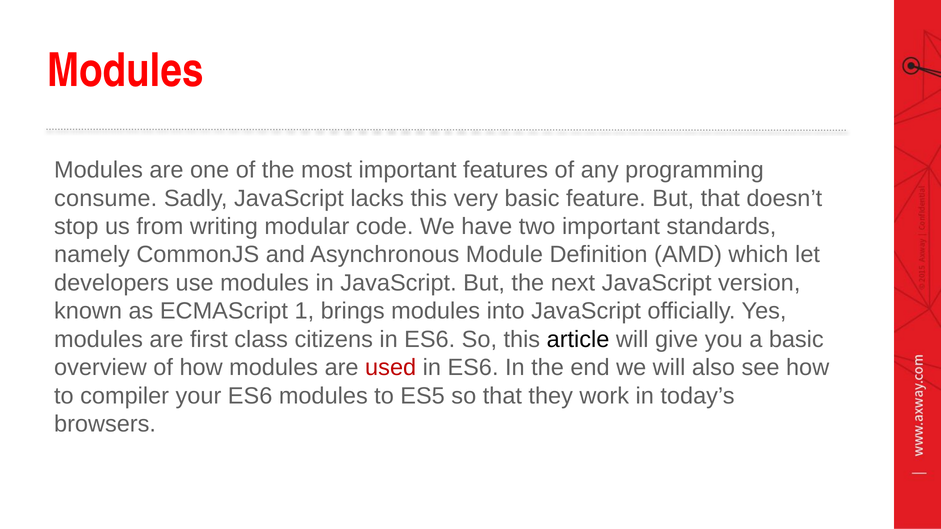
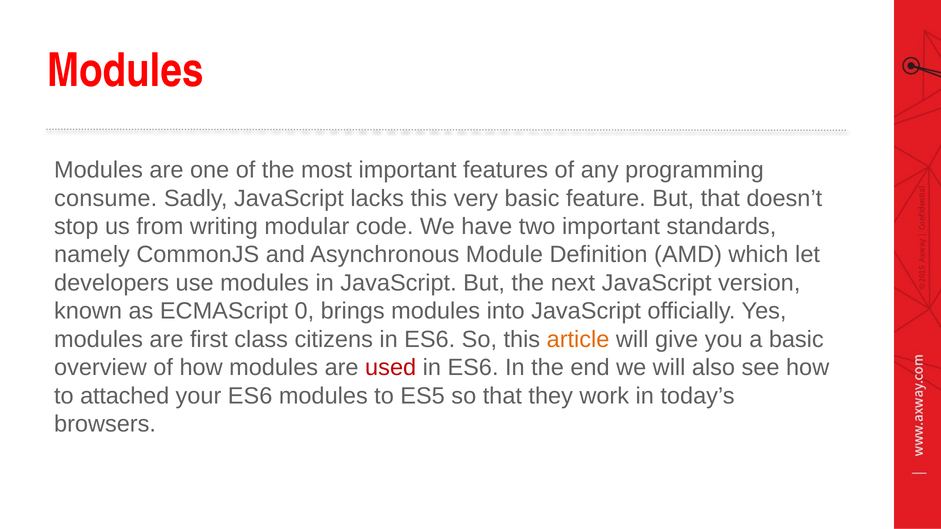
1: 1 -> 0 (304, 311)
article colour: black -> orange (578, 340)
compiler: compiler -> attached (125, 396)
